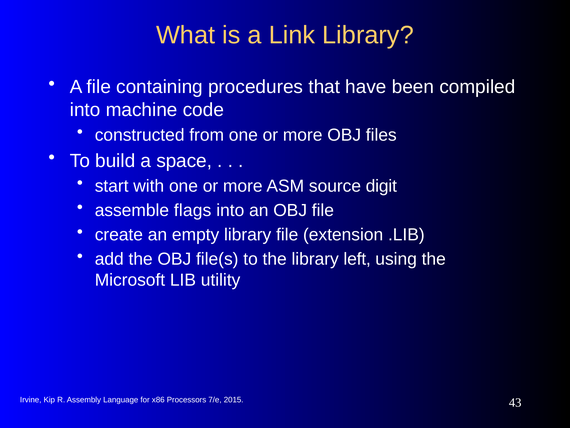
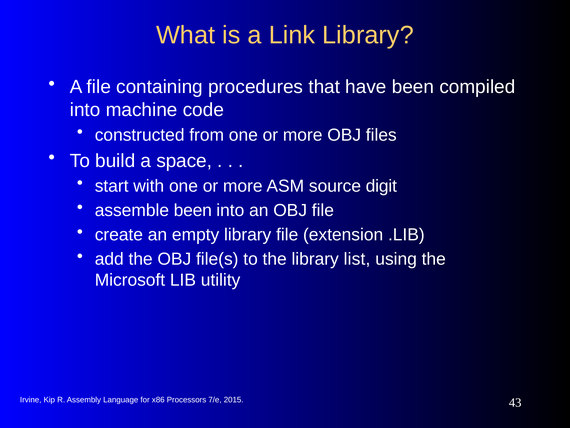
assemble flags: flags -> been (193, 210)
left: left -> list (357, 259)
